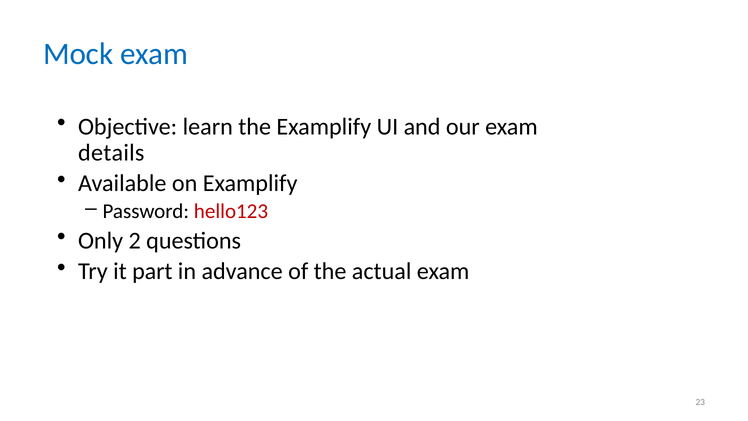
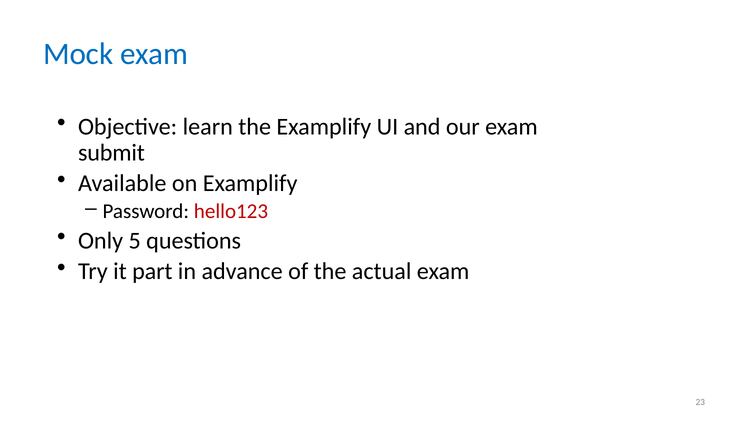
details: details -> submit (111, 153)
2: 2 -> 5 (135, 240)
